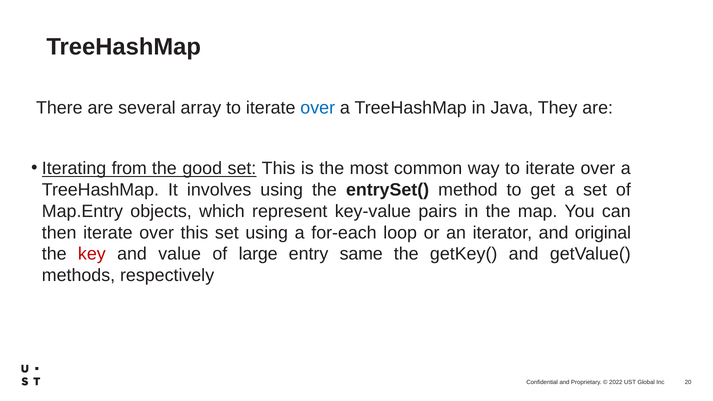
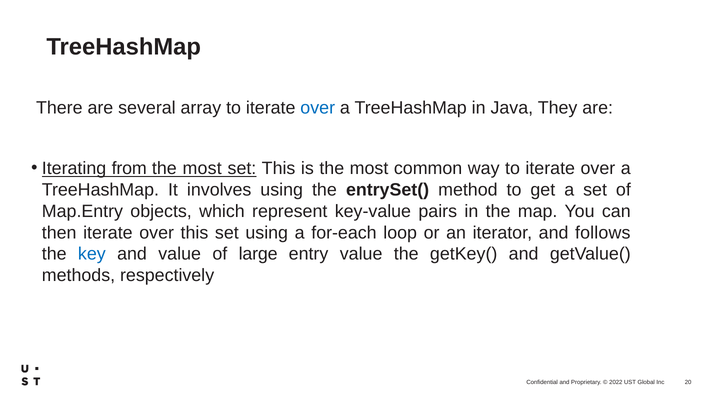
good: good -> most (202, 168)
original: original -> follows (603, 233)
key colour: red -> blue (92, 254)
entry same: same -> value (361, 254)
